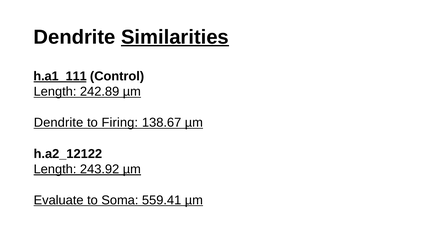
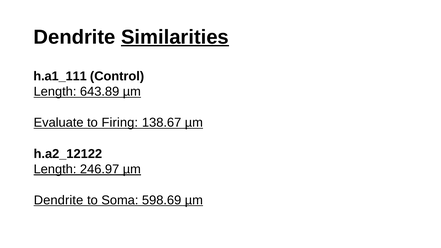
h.a1_111 underline: present -> none (60, 76)
242.89: 242.89 -> 643.89 (100, 92)
Dendrite: Dendrite -> Evaluate (59, 123)
243.92: 243.92 -> 246.97 (100, 169)
Evaluate: Evaluate -> Dendrite (59, 200)
559.41: 559.41 -> 598.69 (162, 200)
